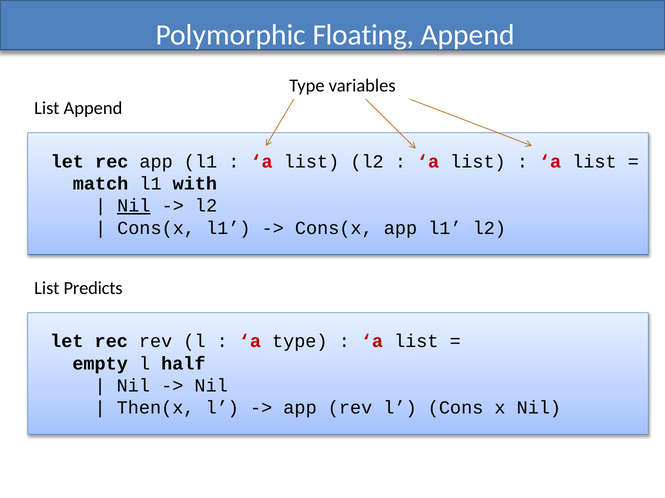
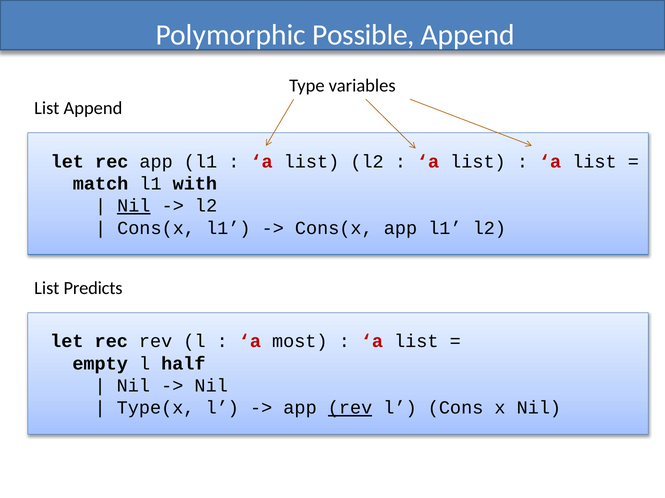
Floating: Floating -> Possible (363, 35)
a type: type -> most (300, 342)
Then(x: Then(x -> Type(x (156, 408)
rev underline: none -> present (350, 408)
